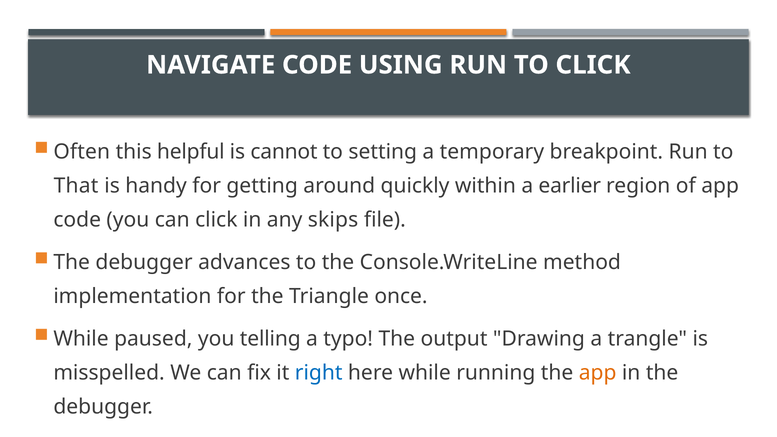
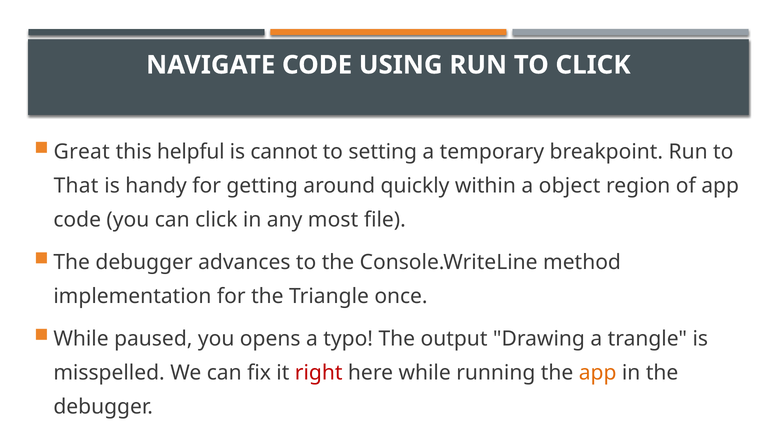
Often: Often -> Great (82, 152)
earlier: earlier -> object (570, 186)
skips: skips -> most (333, 220)
telling: telling -> opens (270, 339)
right colour: blue -> red (319, 373)
